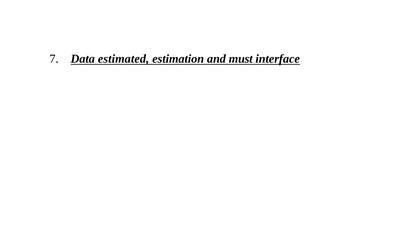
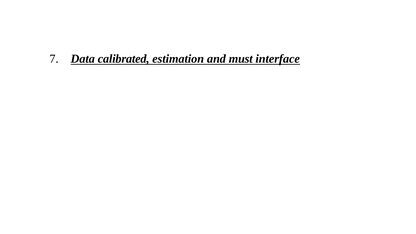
estimated: estimated -> calibrated (124, 59)
